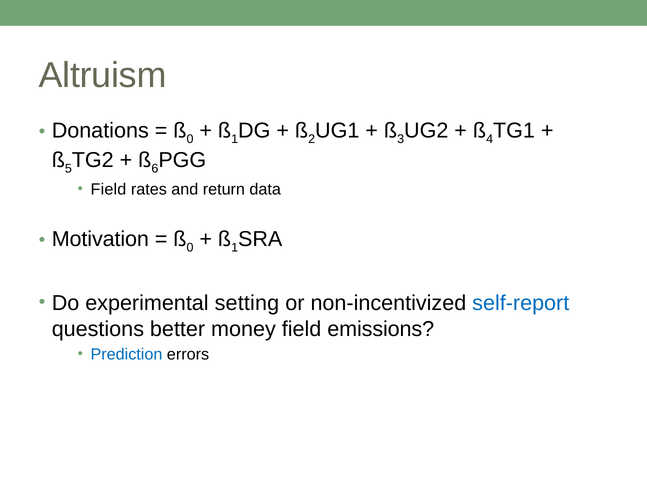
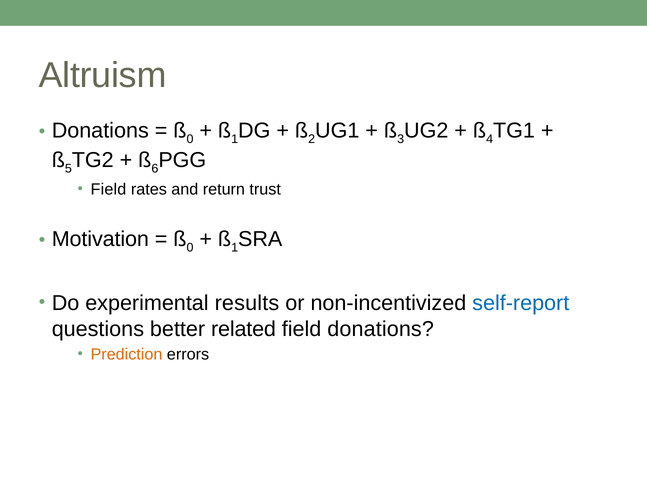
data: data -> trust (265, 189)
setting: setting -> results (247, 303)
money: money -> related (244, 329)
field emissions: emissions -> donations (381, 329)
Prediction colour: blue -> orange (126, 355)
